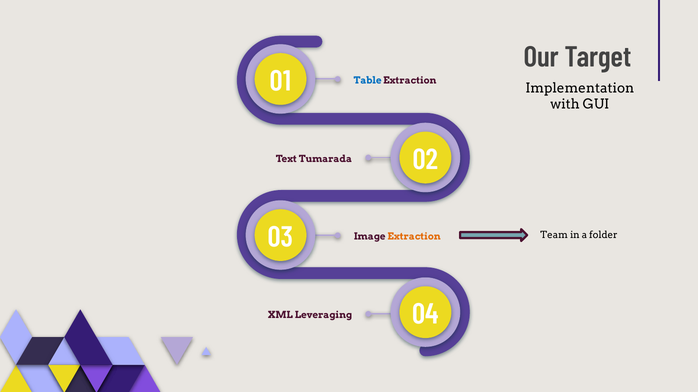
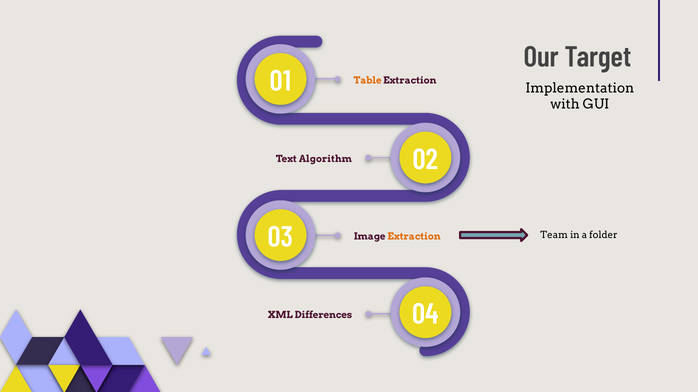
Table colour: blue -> orange (368, 81)
Tumarada: Tumarada -> Algorithm (325, 159)
Leveraging: Leveraging -> Differences (323, 316)
